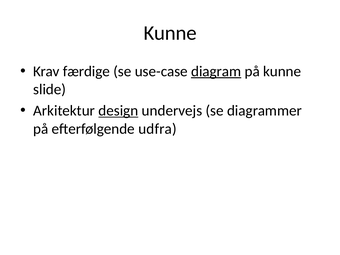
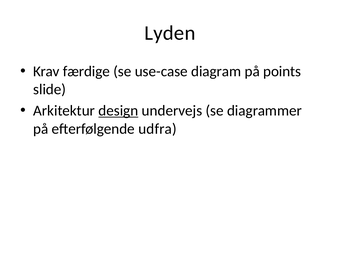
Kunne: Kunne -> Lyden (170, 33)
diagram underline: present -> none (216, 71)
på kunne: kunne -> points (282, 71)
